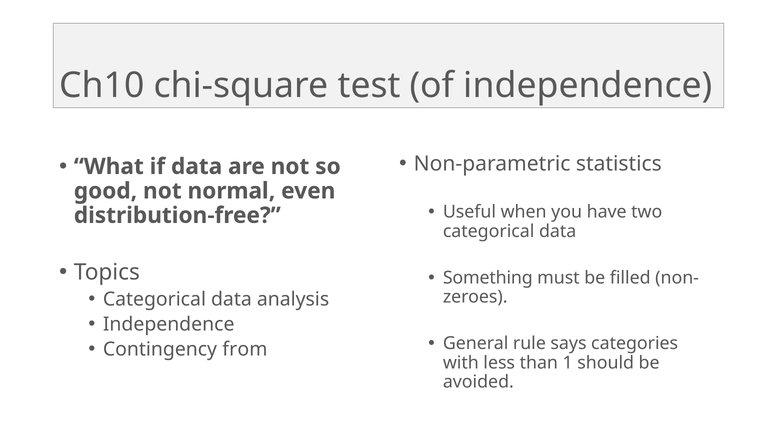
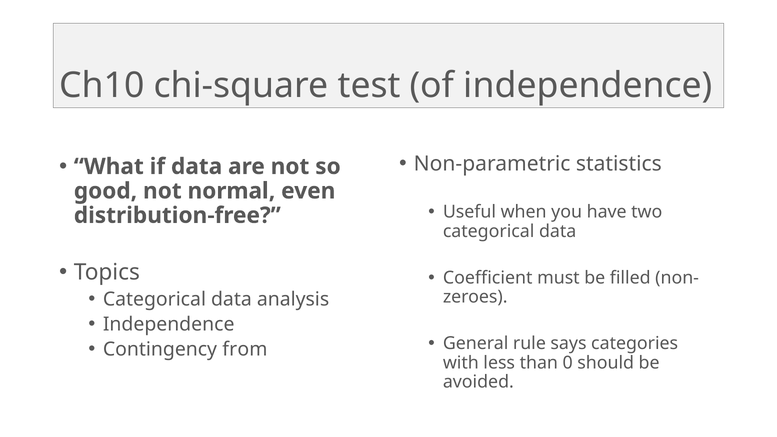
Something: Something -> Coefficient (488, 278)
1: 1 -> 0 (568, 363)
